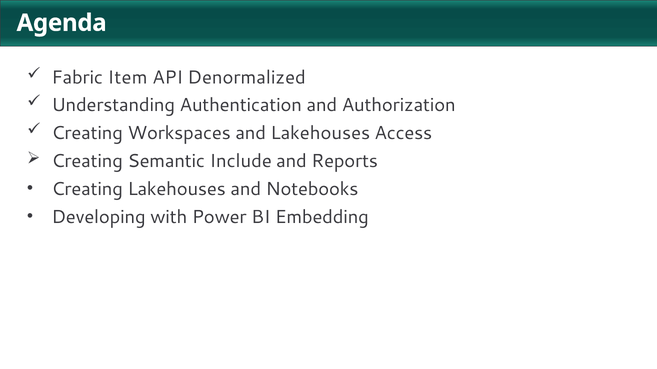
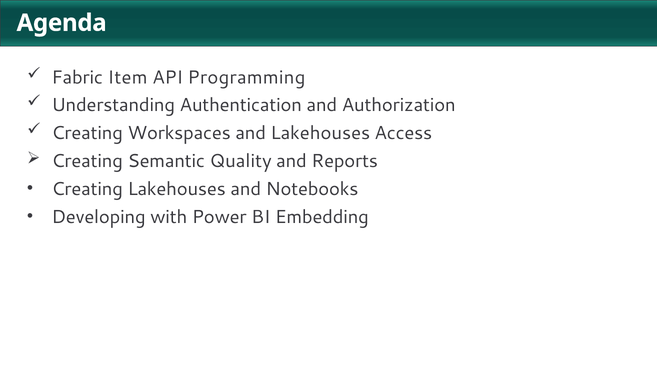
Denormalized: Denormalized -> Programming (246, 77)
Include: Include -> Quality (241, 161)
